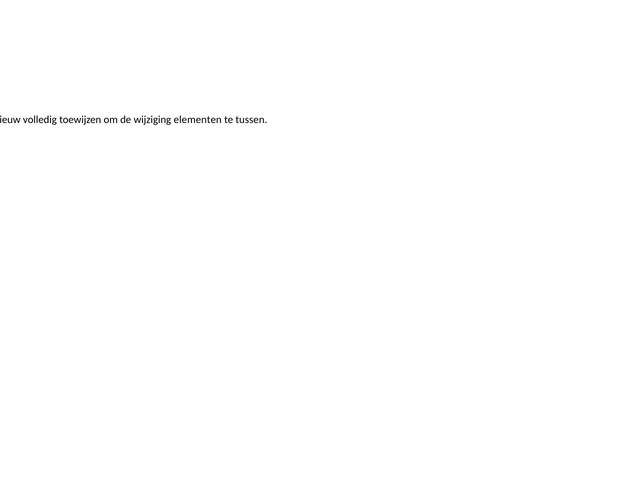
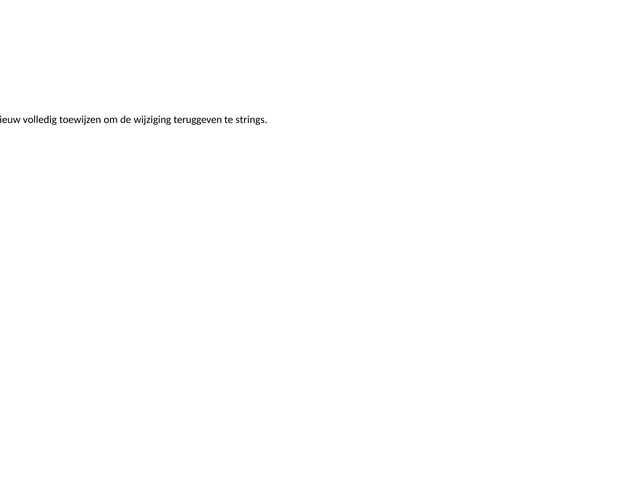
elementen: elementen -> teruggeven (198, 120)
tussen: tussen -> strings (251, 120)
